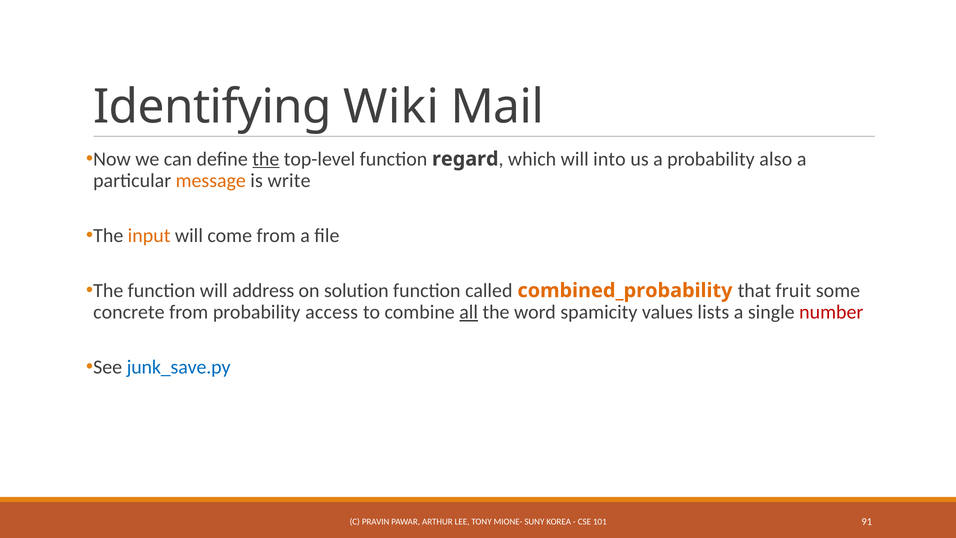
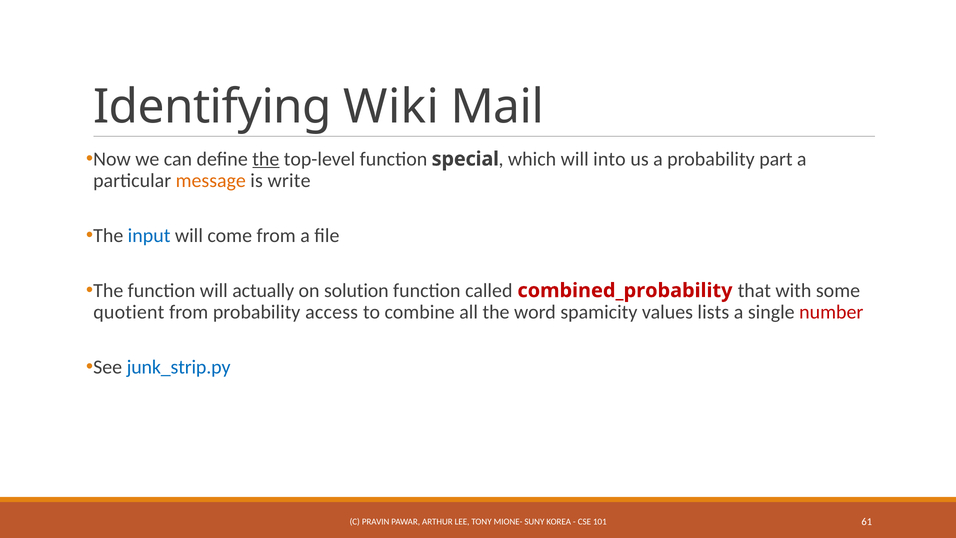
regard: regard -> special (465, 159)
also: also -> part (776, 159)
input colour: orange -> blue (149, 235)
address: address -> actually (263, 290)
combined_probability colour: orange -> red (625, 290)
fruit: fruit -> with (793, 290)
concrete: concrete -> quotient (129, 312)
all underline: present -> none (469, 312)
junk_save.py: junk_save.py -> junk_strip.py (179, 367)
91: 91 -> 61 (867, 521)
